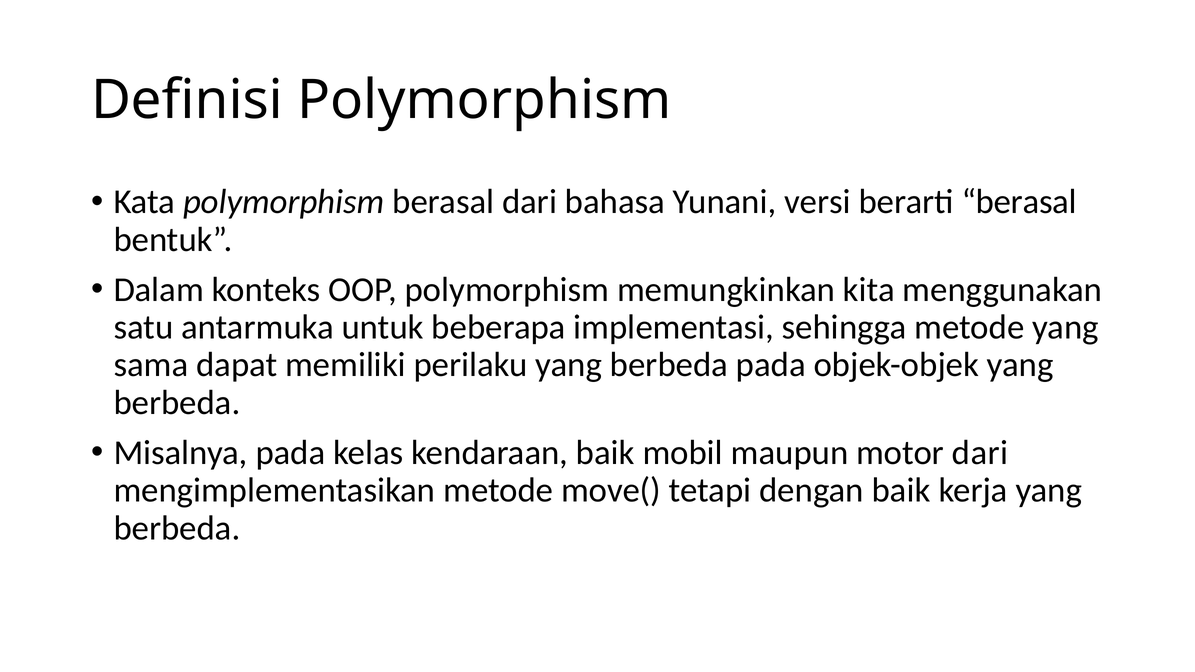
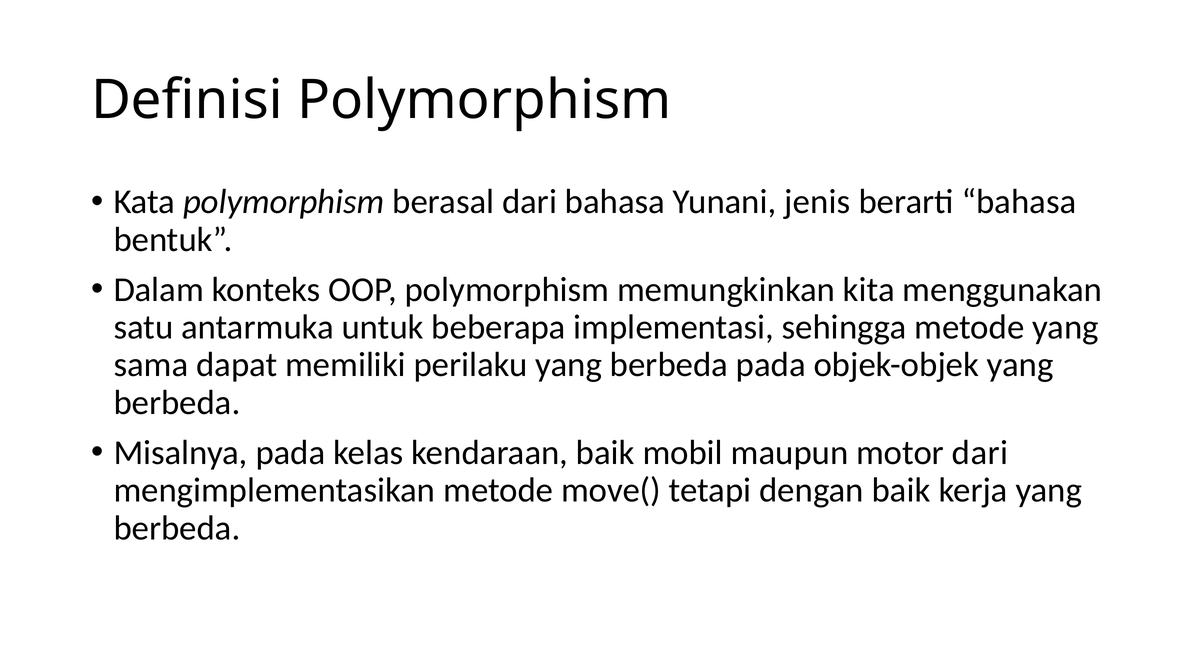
versi: versi -> jenis (817, 202)
berarti berasal: berasal -> bahasa (1019, 202)
